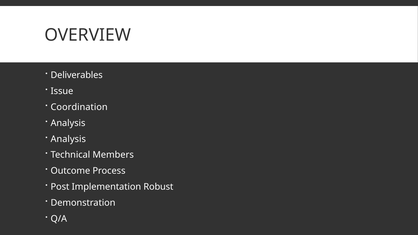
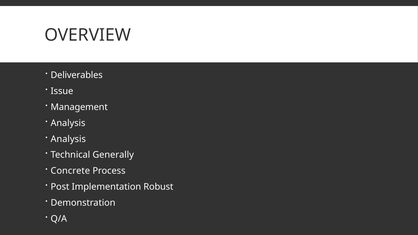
Coordination: Coordination -> Management (79, 107)
Members: Members -> Generally (113, 155)
Outcome: Outcome -> Concrete (70, 171)
